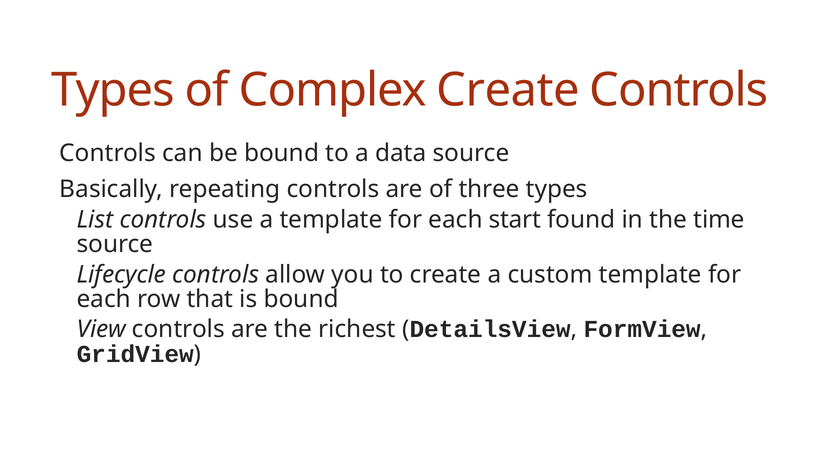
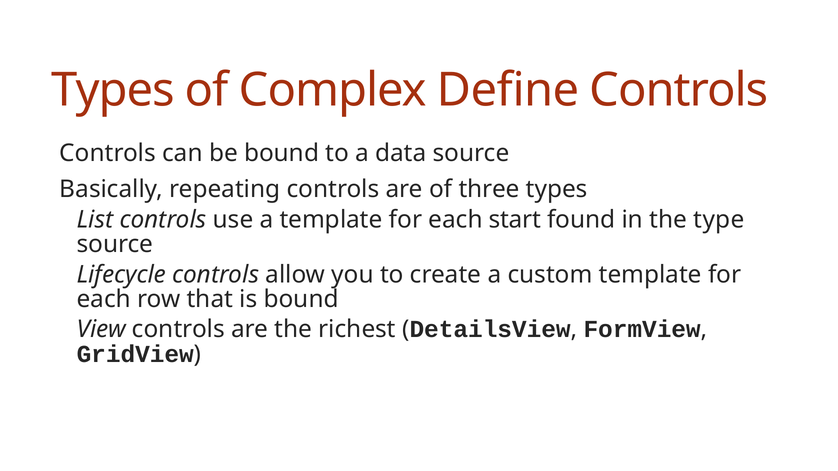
Complex Create: Create -> Define (508, 90)
time: time -> type (719, 220)
